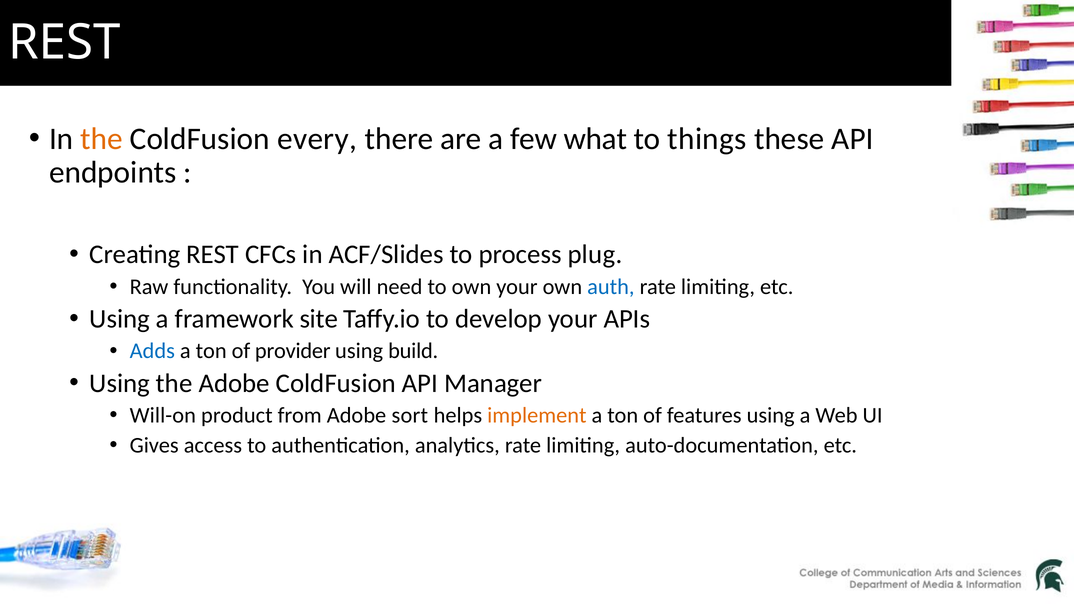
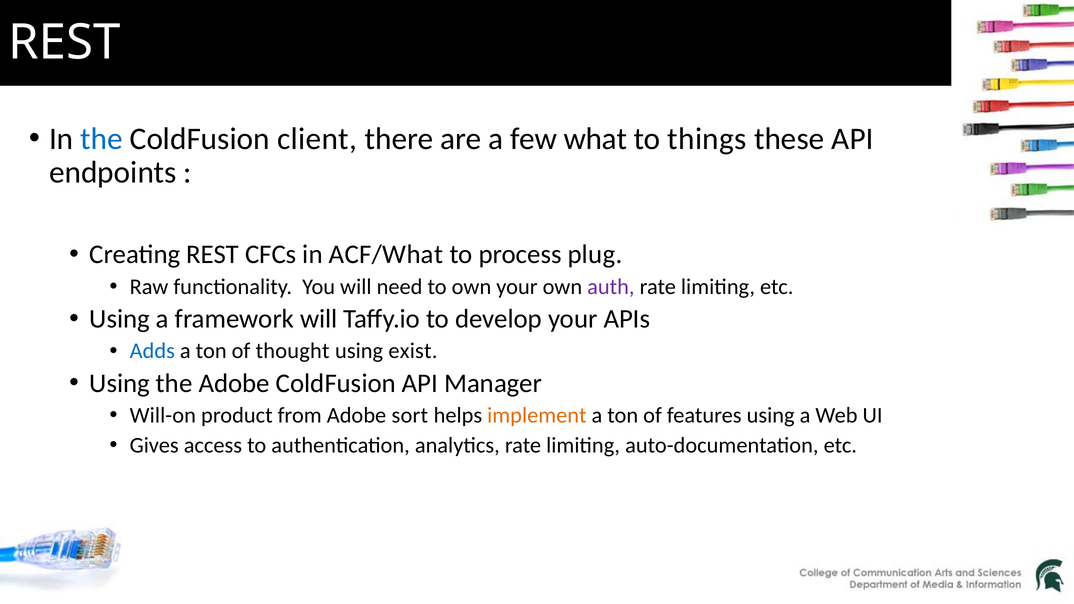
the colour: orange -> blue (102, 139)
every: every -> client (317, 139)
ACF/Slides: ACF/Slides -> ACF/What (386, 255)
auth colour: blue -> purple (611, 287)
framework site: site -> will (319, 319)
provider: provider -> thought (293, 351)
build: build -> exist (413, 351)
